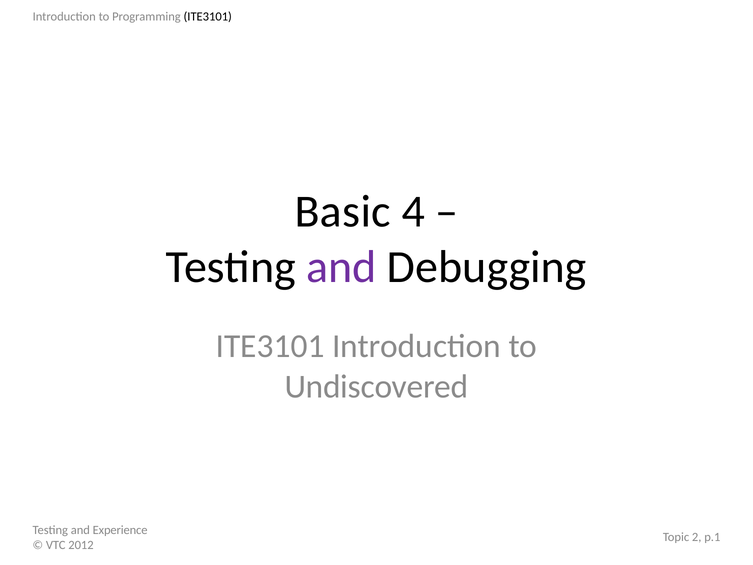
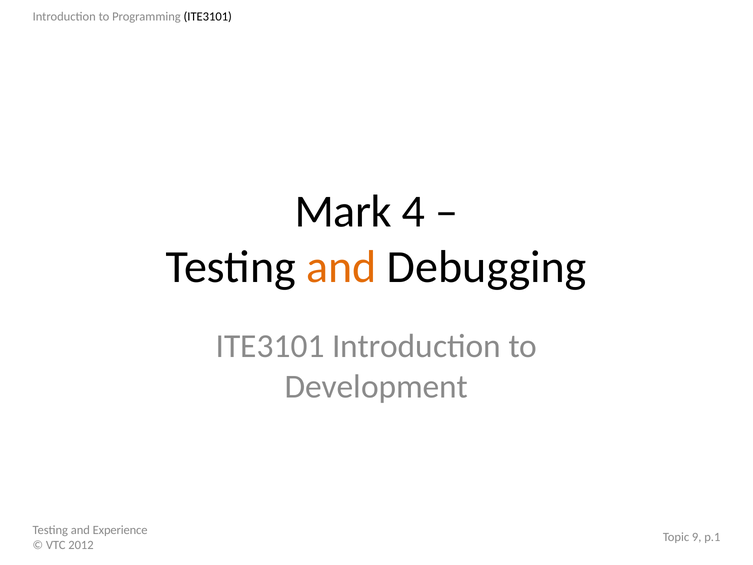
Basic: Basic -> Mark (343, 212)
and colour: purple -> orange (341, 267)
Undiscovered: Undiscovered -> Development (376, 386)
2: 2 -> 9 (697, 537)
